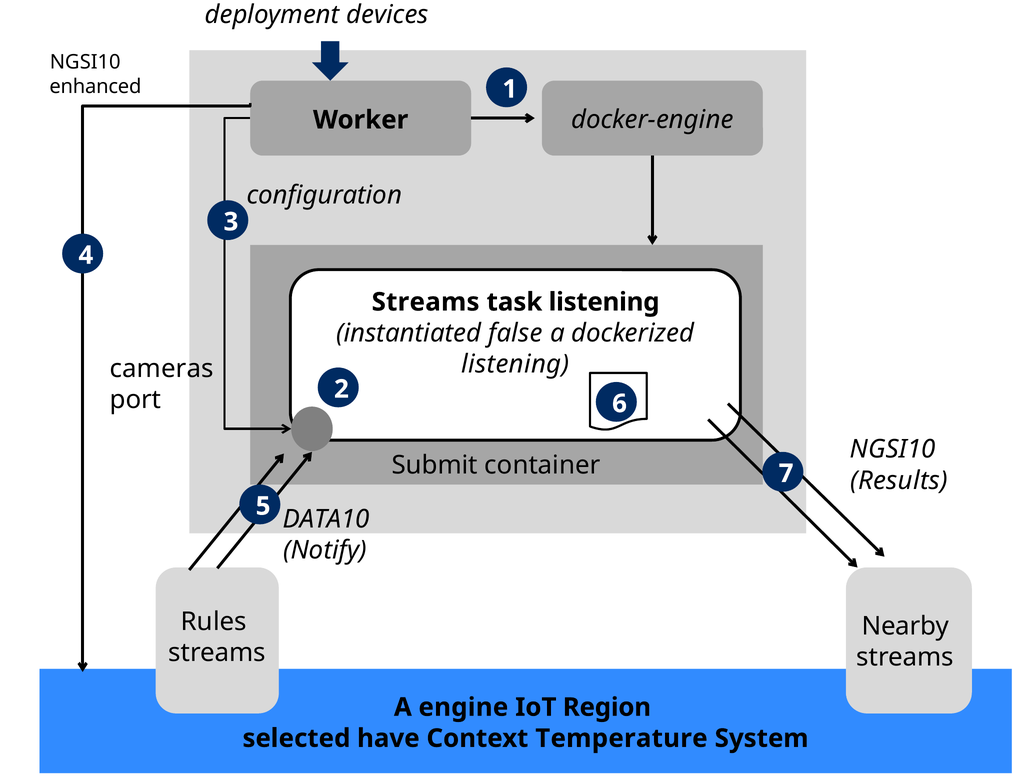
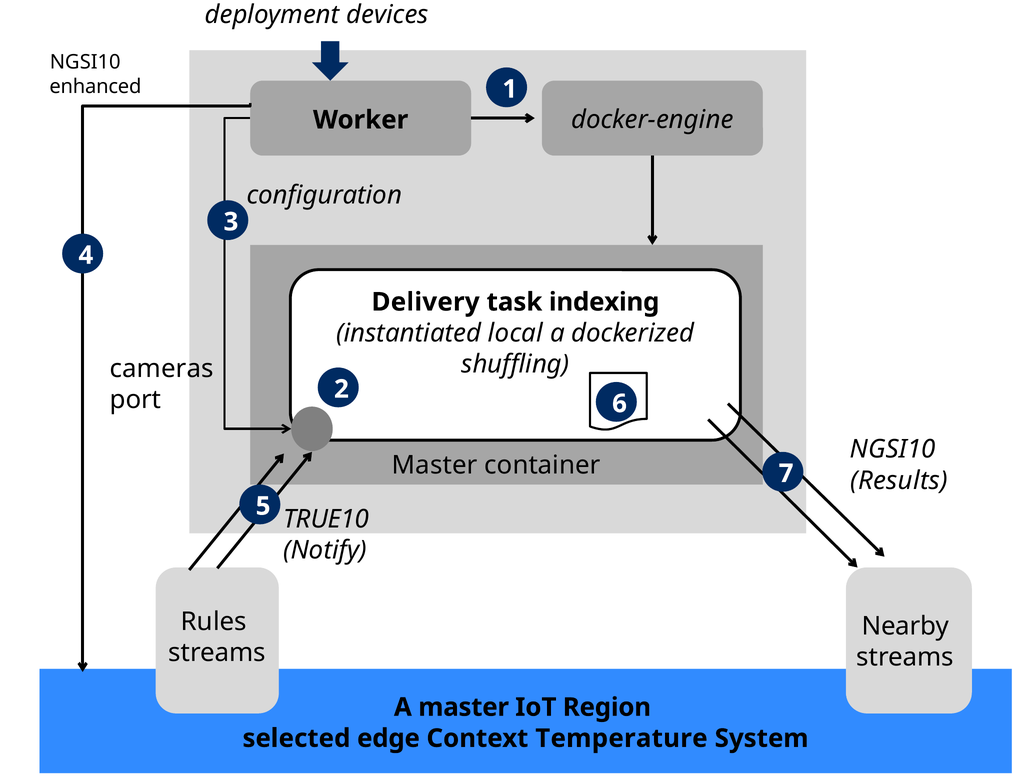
Streams: Streams -> Delivery (426, 302)
task listening: listening -> indexing (604, 302)
false: false -> local (515, 333)
listening: listening -> shuffling (515, 364)
Submit: Submit -> Master (435, 465)
DATA10: DATA10 -> TRUE10 (326, 519)
A engine: engine -> master (464, 707)
have: have -> edge (388, 738)
